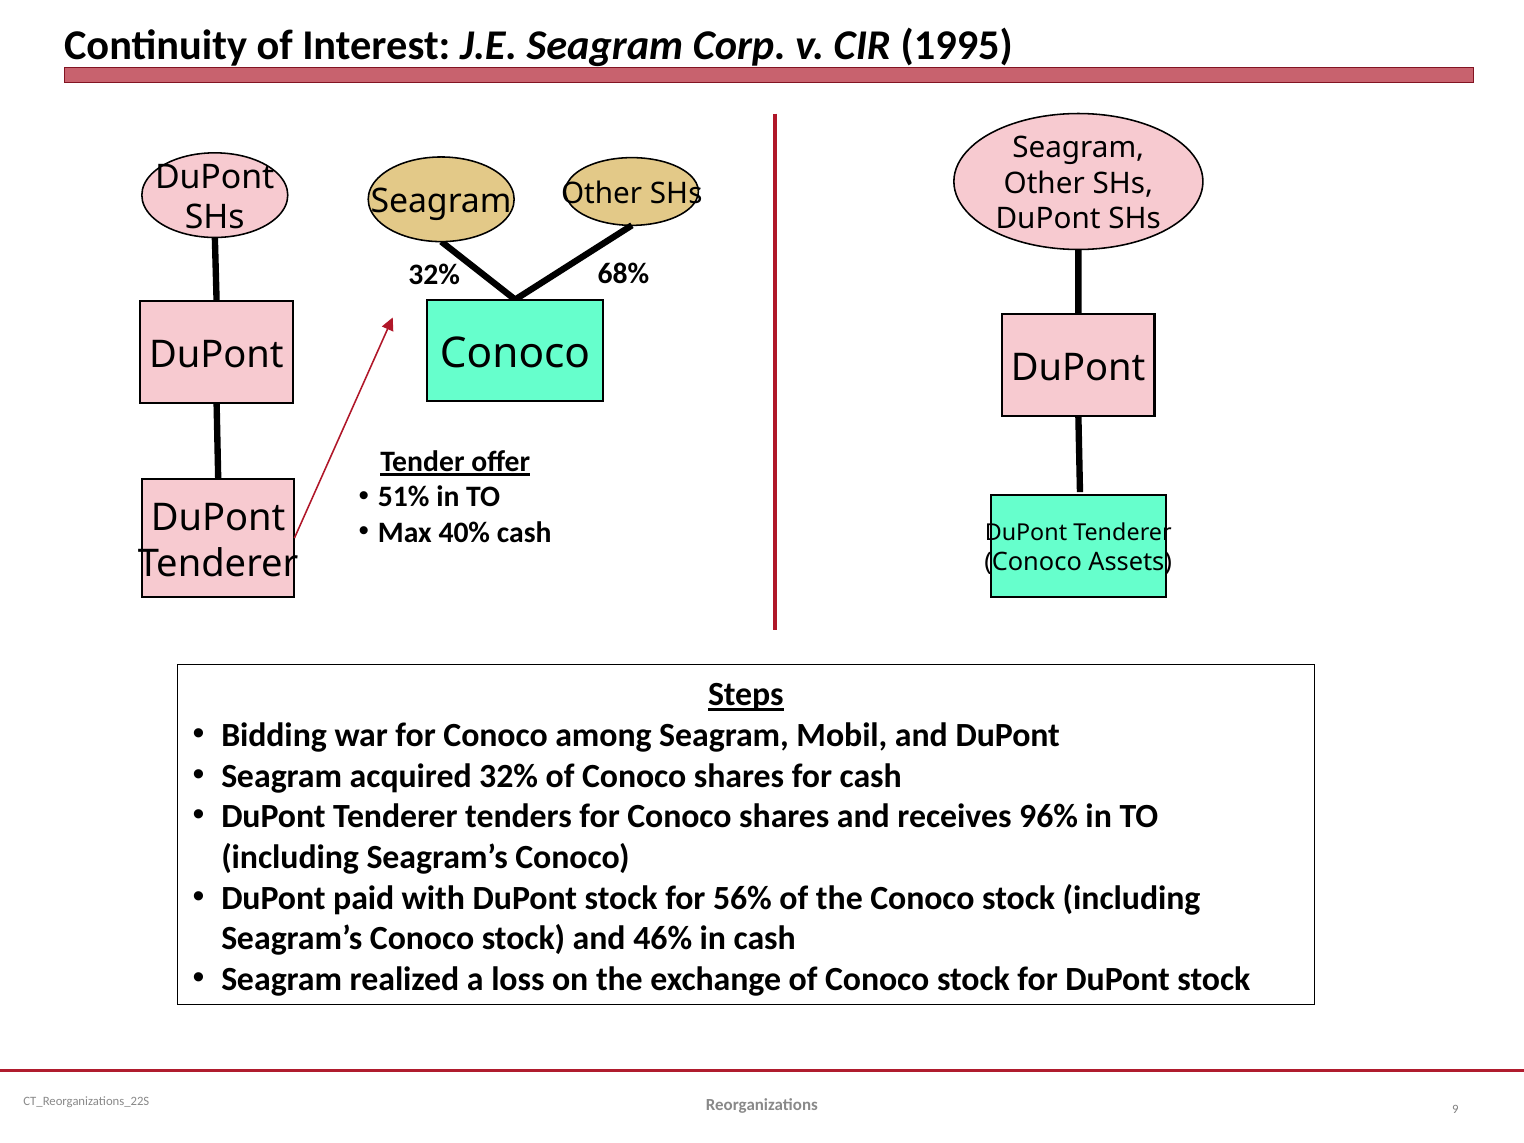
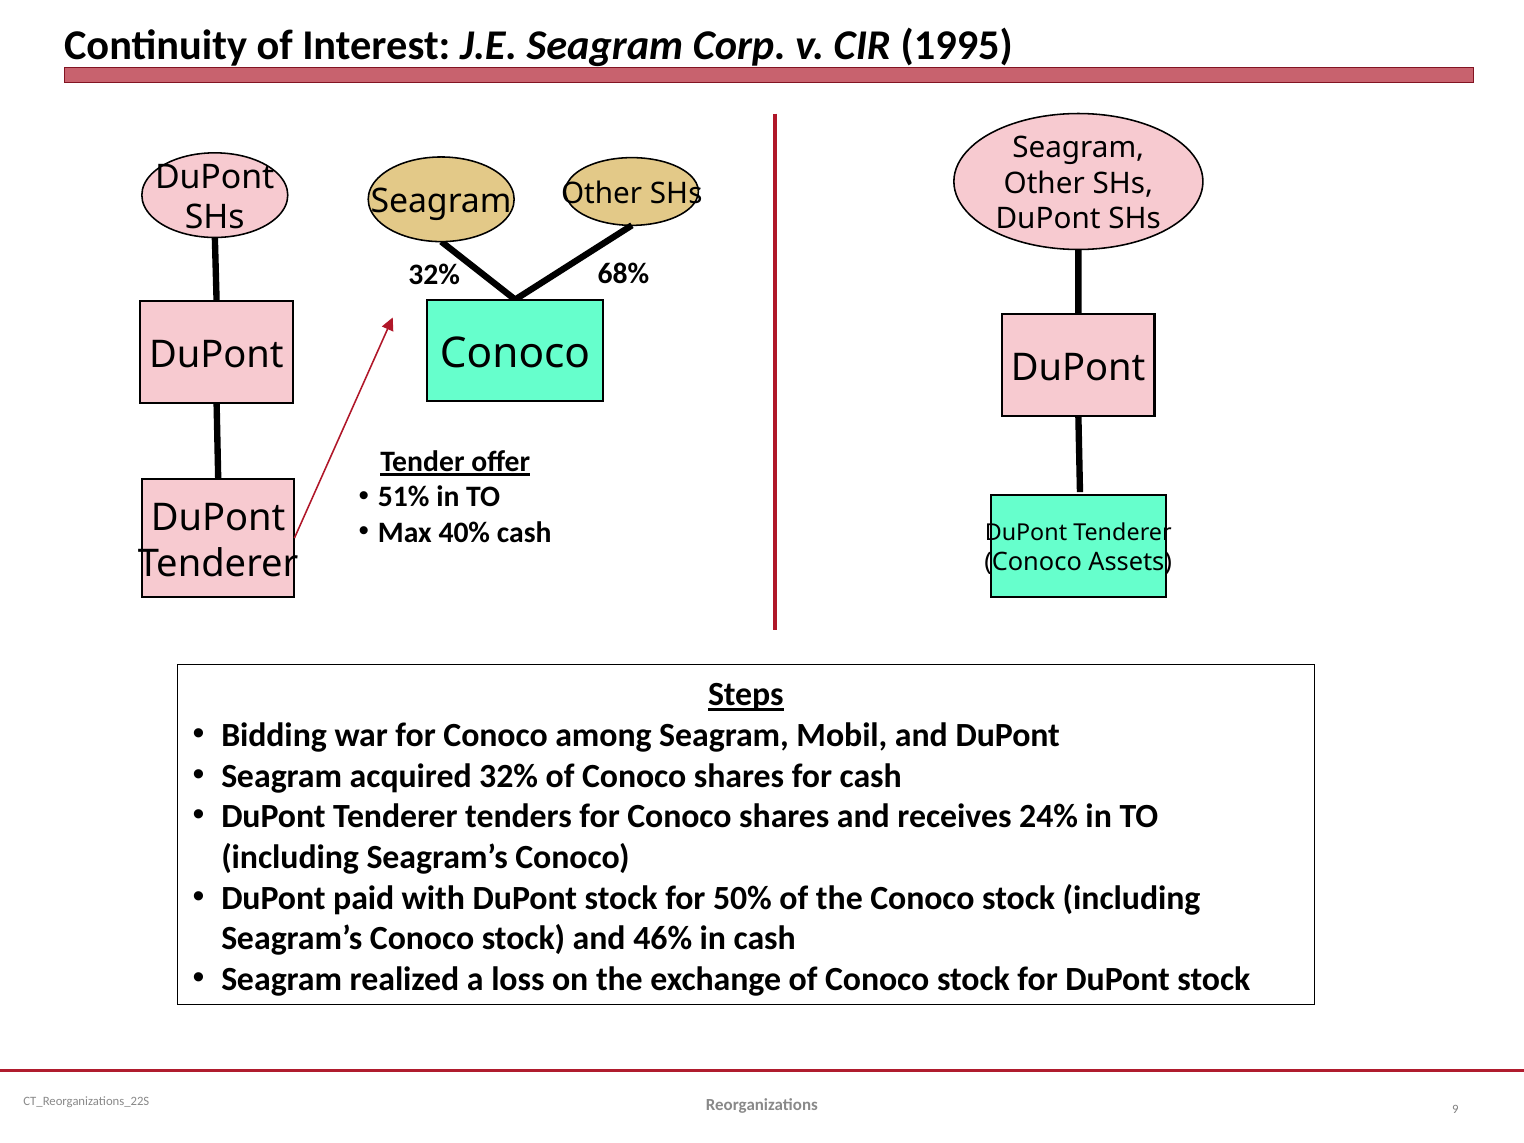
96%: 96% -> 24% (1049, 817)
56%: 56% -> 50% (743, 898)
